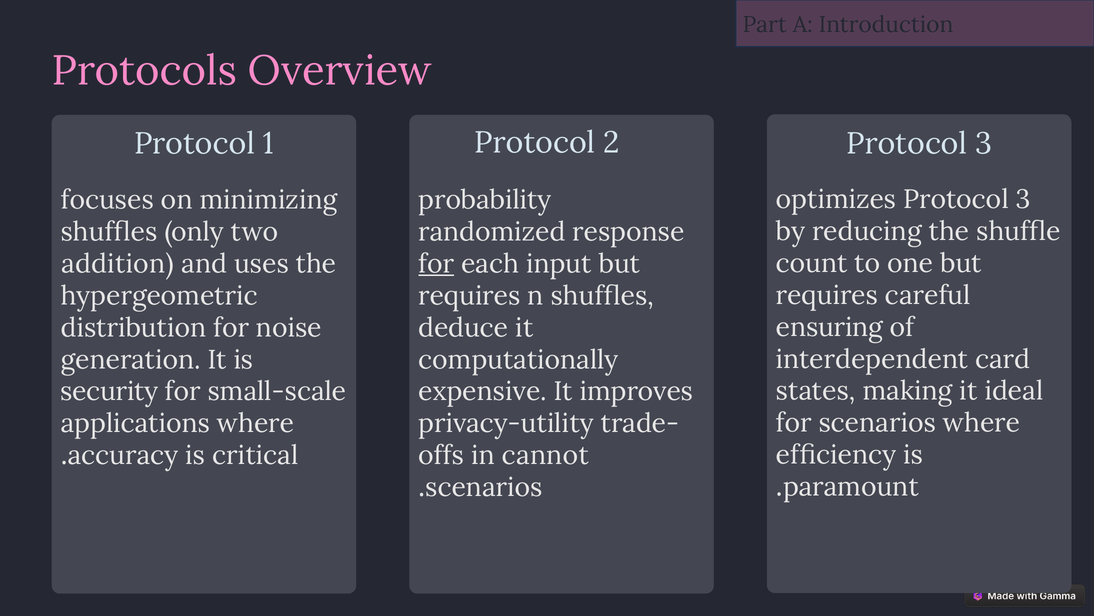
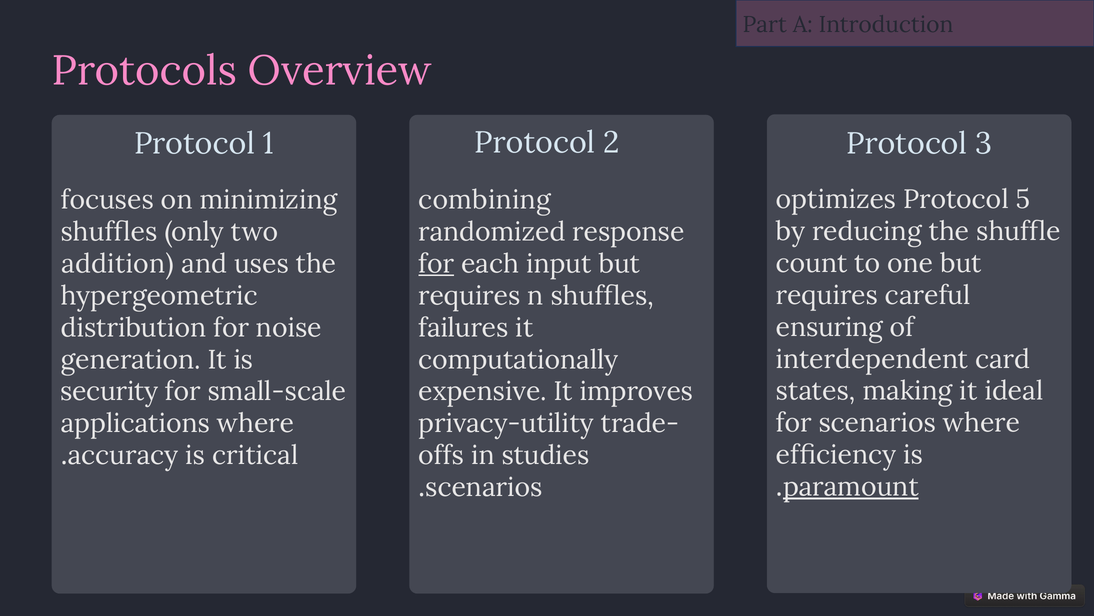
optimizes Protocol 3: 3 -> 5 (1023, 199)
probability: probability -> combining (485, 200)
deduce: deduce -> failures (463, 327)
cannot: cannot -> studies (546, 455)
paramount underline: none -> present (851, 487)
